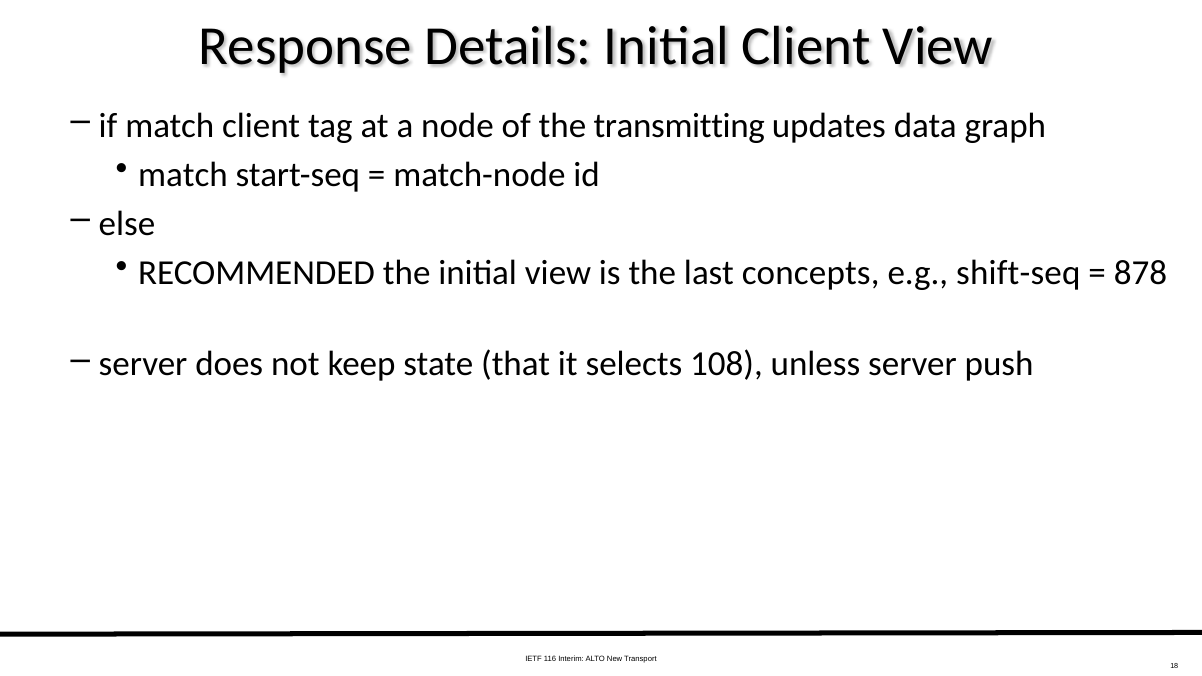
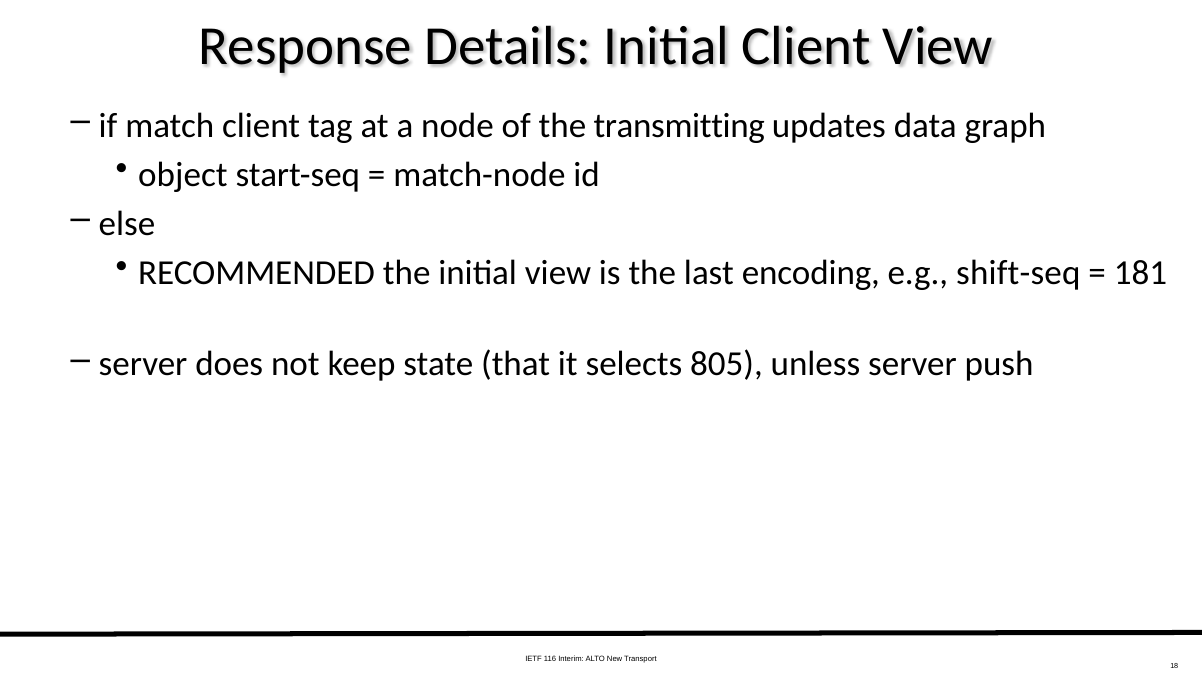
match: match -> object (183, 175)
concepts: concepts -> encoding (811, 273)
878: 878 -> 181 (1140, 273)
108: 108 -> 805 (727, 364)
